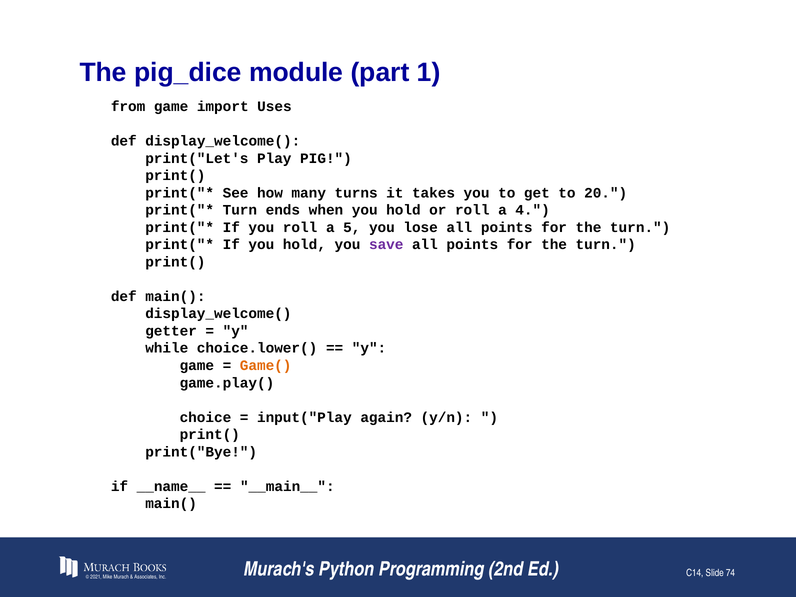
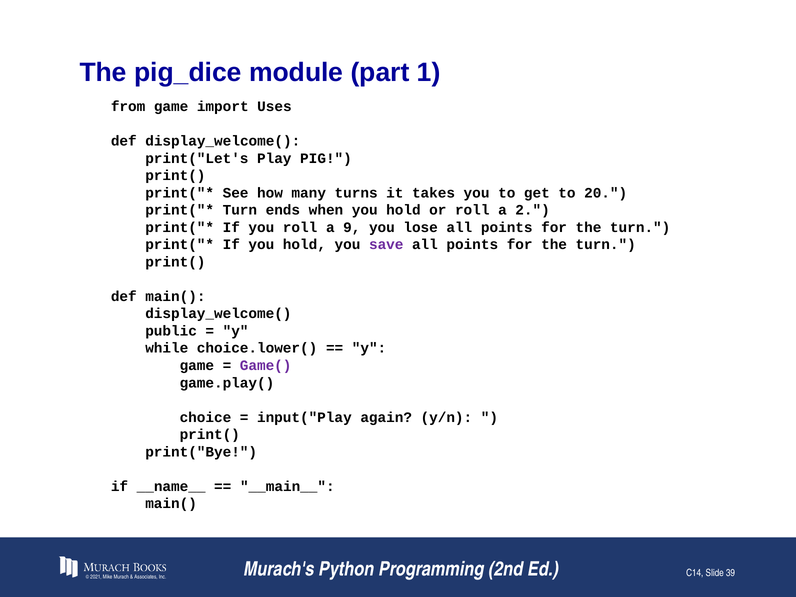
4: 4 -> 2 (533, 210)
5: 5 -> 9 (352, 227)
getter: getter -> public (171, 331)
Game( colour: orange -> purple (266, 365)
74: 74 -> 39 (730, 573)
